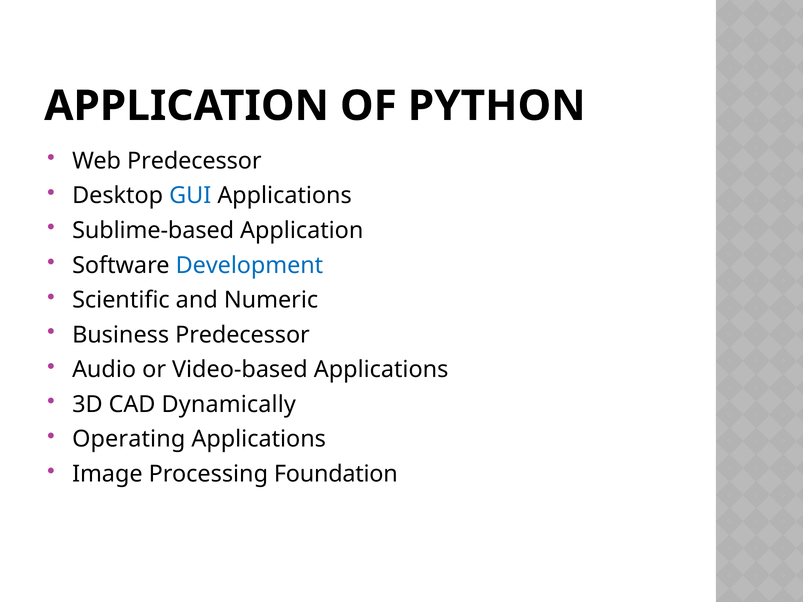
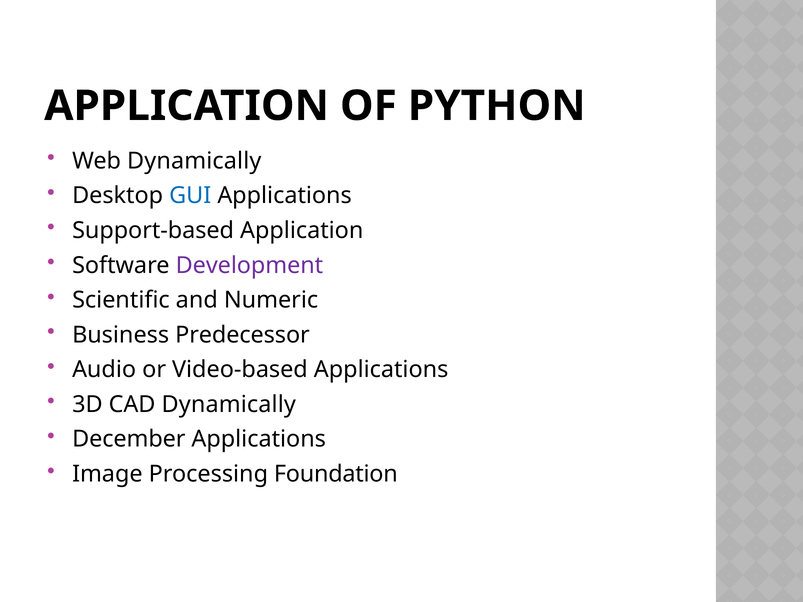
Web Predecessor: Predecessor -> Dynamically (194, 161)
Sublime-based: Sublime-based -> Support-based (153, 231)
Development colour: blue -> purple (249, 265)
Operating: Operating -> December (129, 439)
